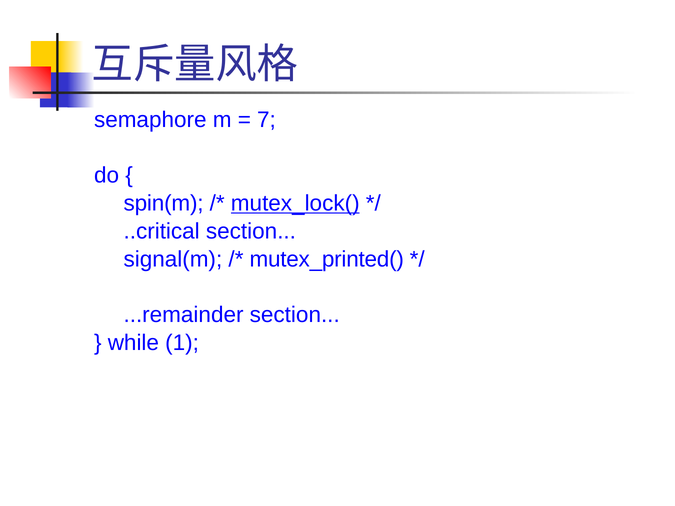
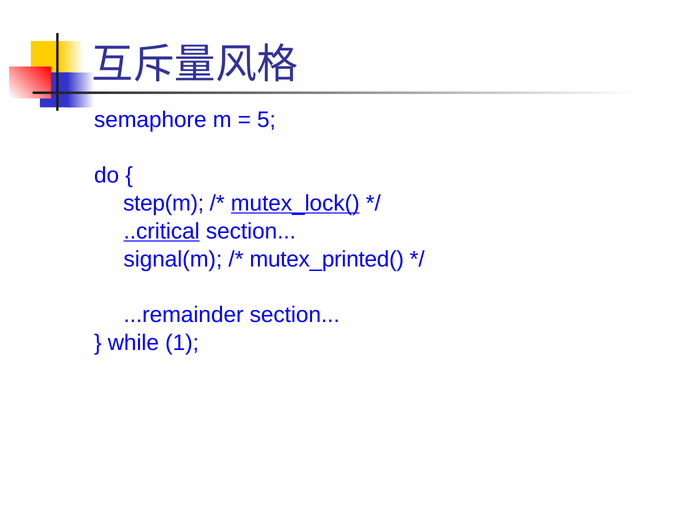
7: 7 -> 5 (266, 120)
spin(m: spin(m -> step(m (164, 203)
..critical underline: none -> present (162, 231)
